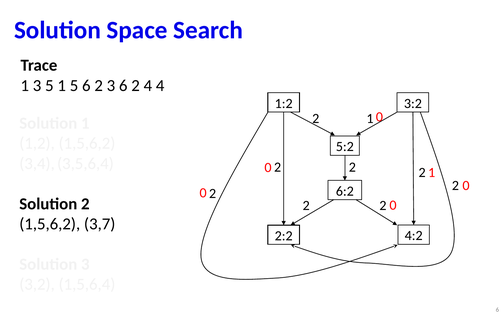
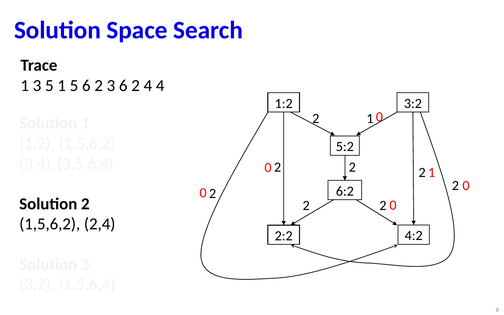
3,7: 3,7 -> 2,4 (100, 224)
